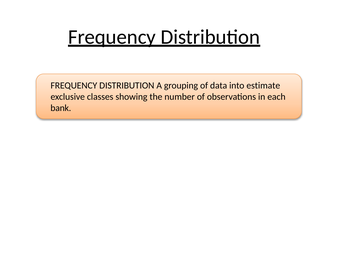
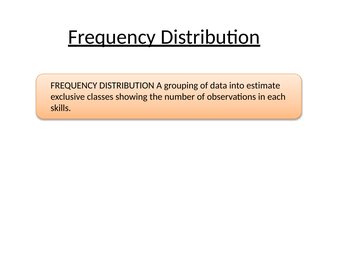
bank: bank -> skills (61, 108)
